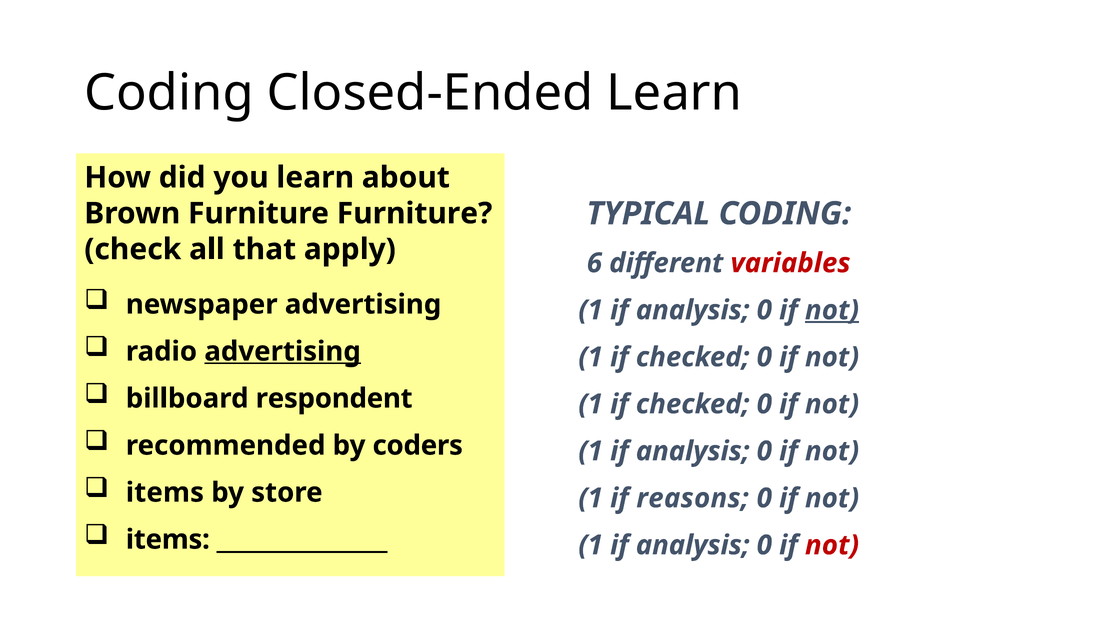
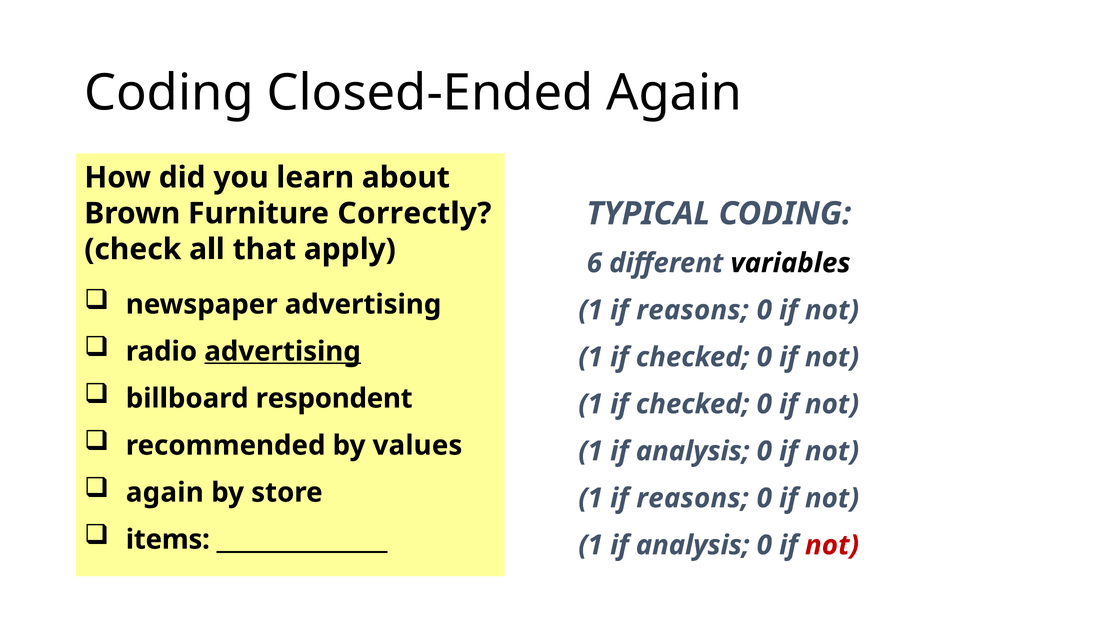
Closed-Ended Learn: Learn -> Again (674, 93)
Furniture Furniture: Furniture -> Correctly (414, 213)
variables colour: red -> black (791, 263)
analysis: analysis -> reasons (693, 310)
not underline: present -> none (832, 310)
coders: coders -> values (417, 446)
items: items -> again (165, 493)
